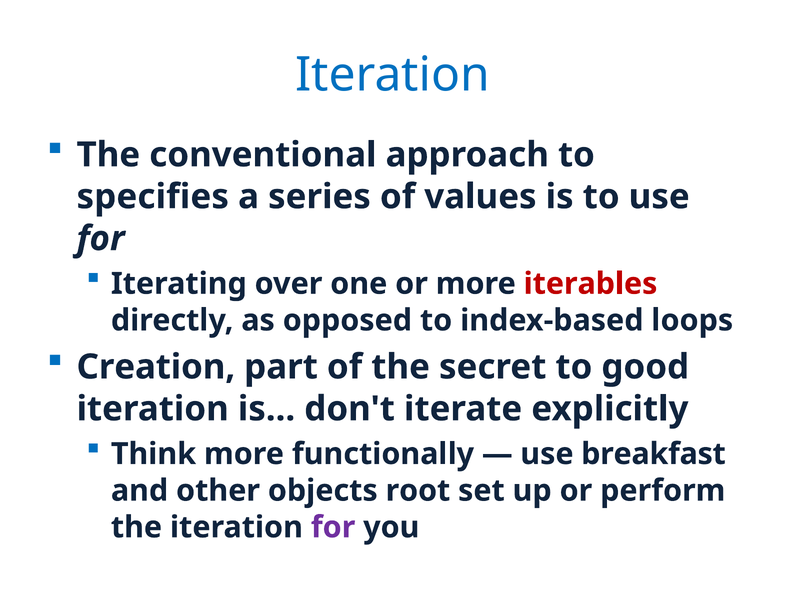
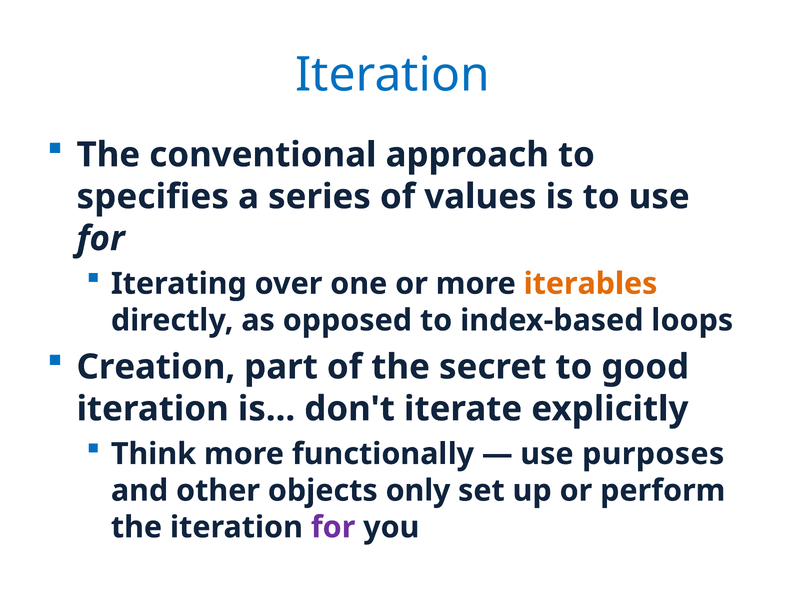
iterables colour: red -> orange (590, 284)
breakfast: breakfast -> purposes (653, 454)
root: root -> only (418, 490)
